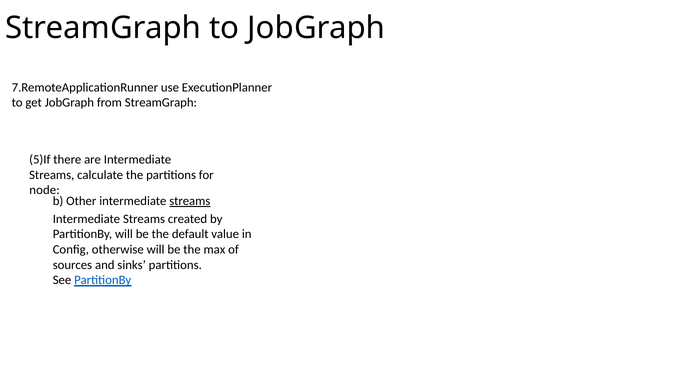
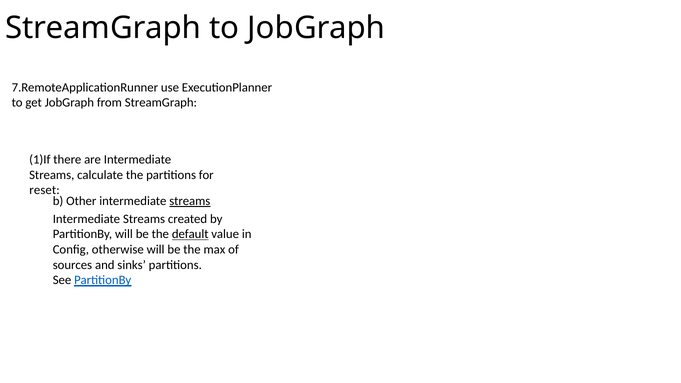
5)If: 5)If -> 1)If (40, 160)
node: node -> reset (45, 190)
default underline: none -> present (190, 234)
